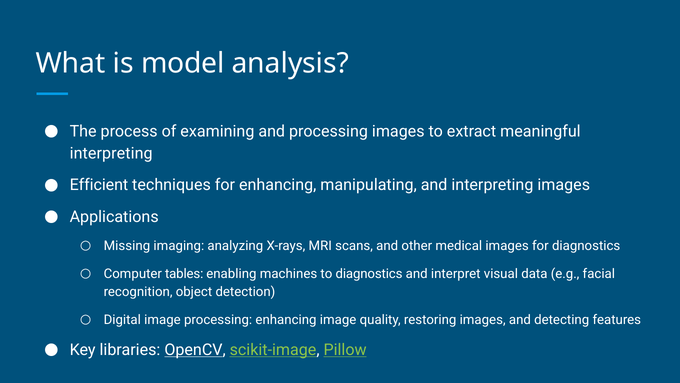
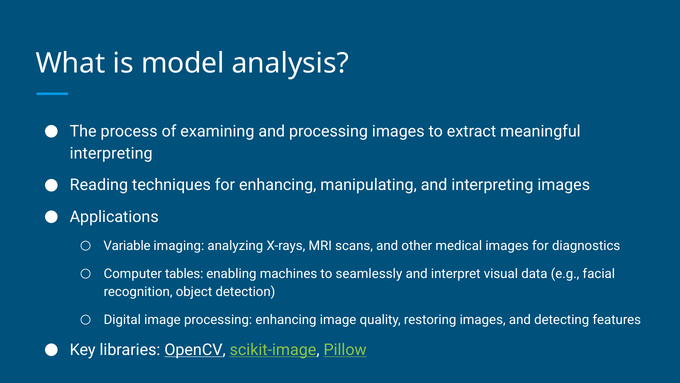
Efficient: Efficient -> Reading (99, 185)
Missing: Missing -> Variable (127, 246)
to diagnostics: diagnostics -> seamlessly (369, 273)
